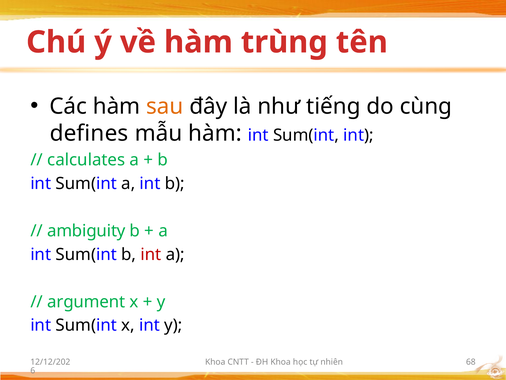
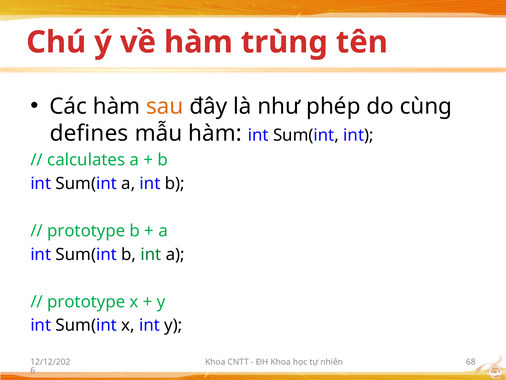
tiếng: tiếng -> phép (333, 106)
ambiguity: ambiguity -> prototype (86, 231)
int colour: red -> green (151, 254)
argument: argument -> prototype (86, 301)
